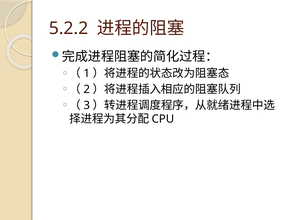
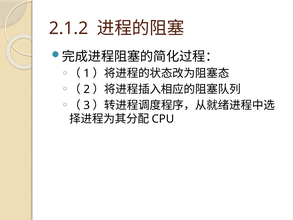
5.2.2: 5.2.2 -> 2.1.2 (69, 28)
